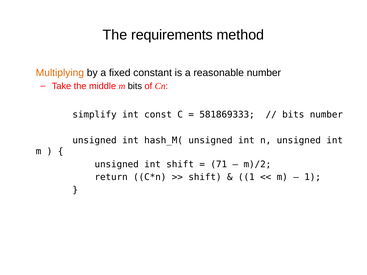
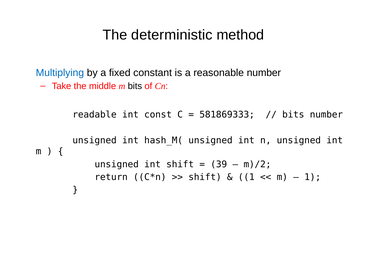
requirements: requirements -> deterministic (172, 35)
Multiplying colour: orange -> blue (60, 73)
simplify: simplify -> readable (95, 115)
71: 71 -> 39 (219, 164)
